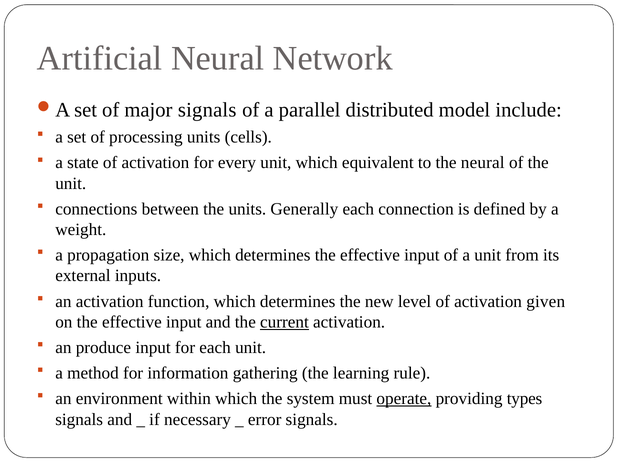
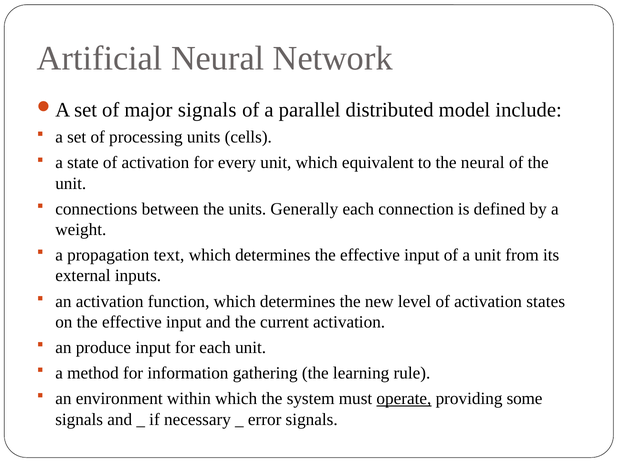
size: size -> text (169, 255)
given: given -> states (546, 301)
current underline: present -> none (284, 322)
types: types -> some (525, 398)
